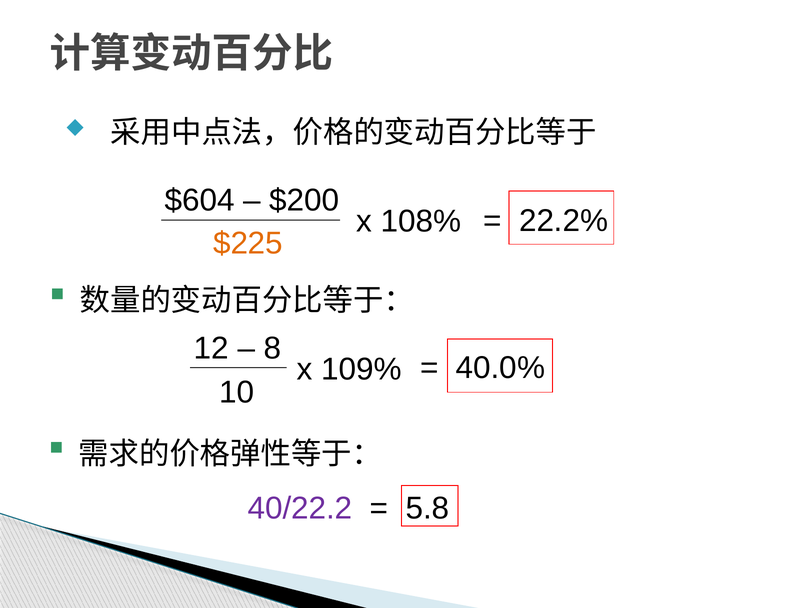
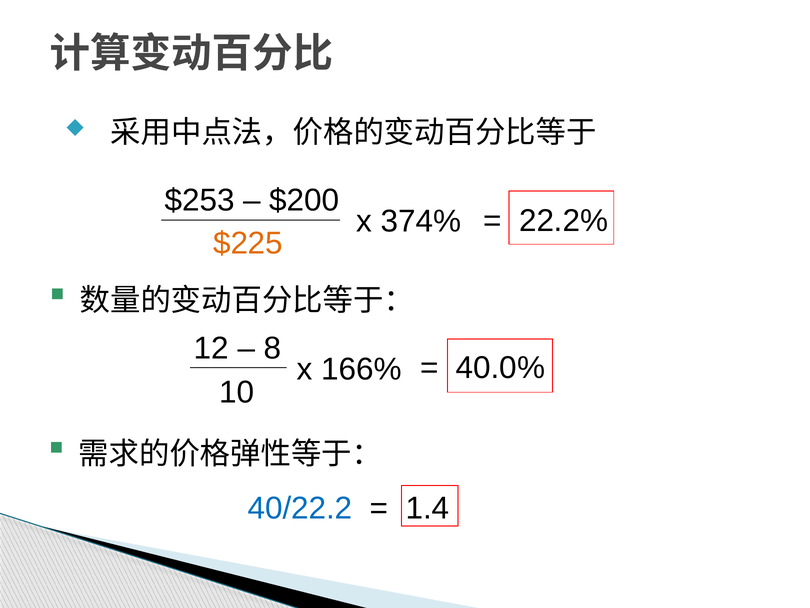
$604: $604 -> $253 (200, 200)
108%: 108% -> 374% (421, 221)
109%: 109% -> 166% (361, 369)
40/22.2 colour: purple -> blue (300, 508)
5.8: 5.8 -> 1.4 (427, 508)
